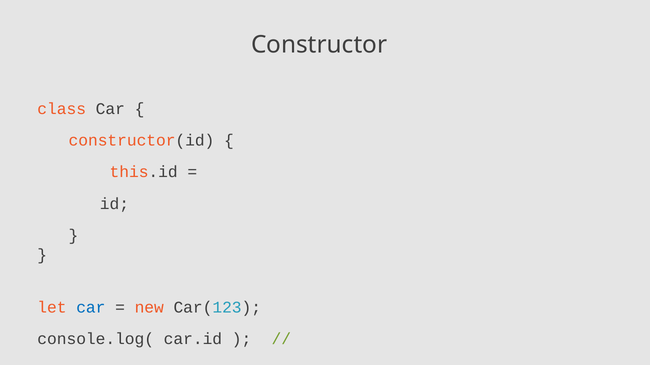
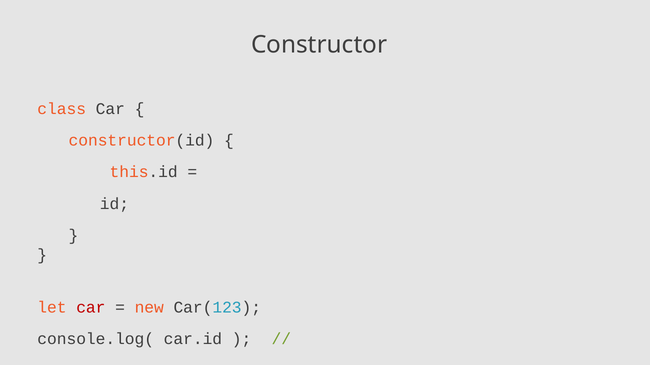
car colour: blue -> red (91, 308)
